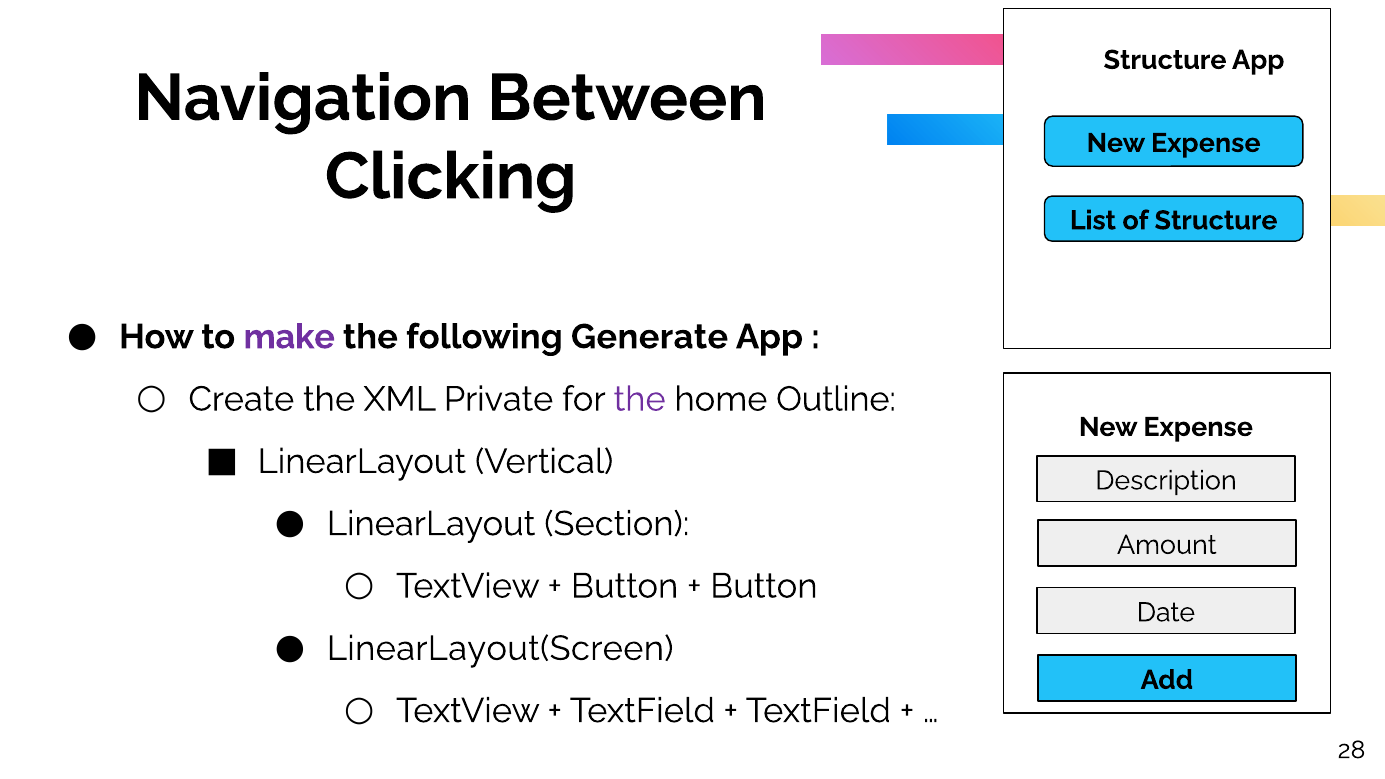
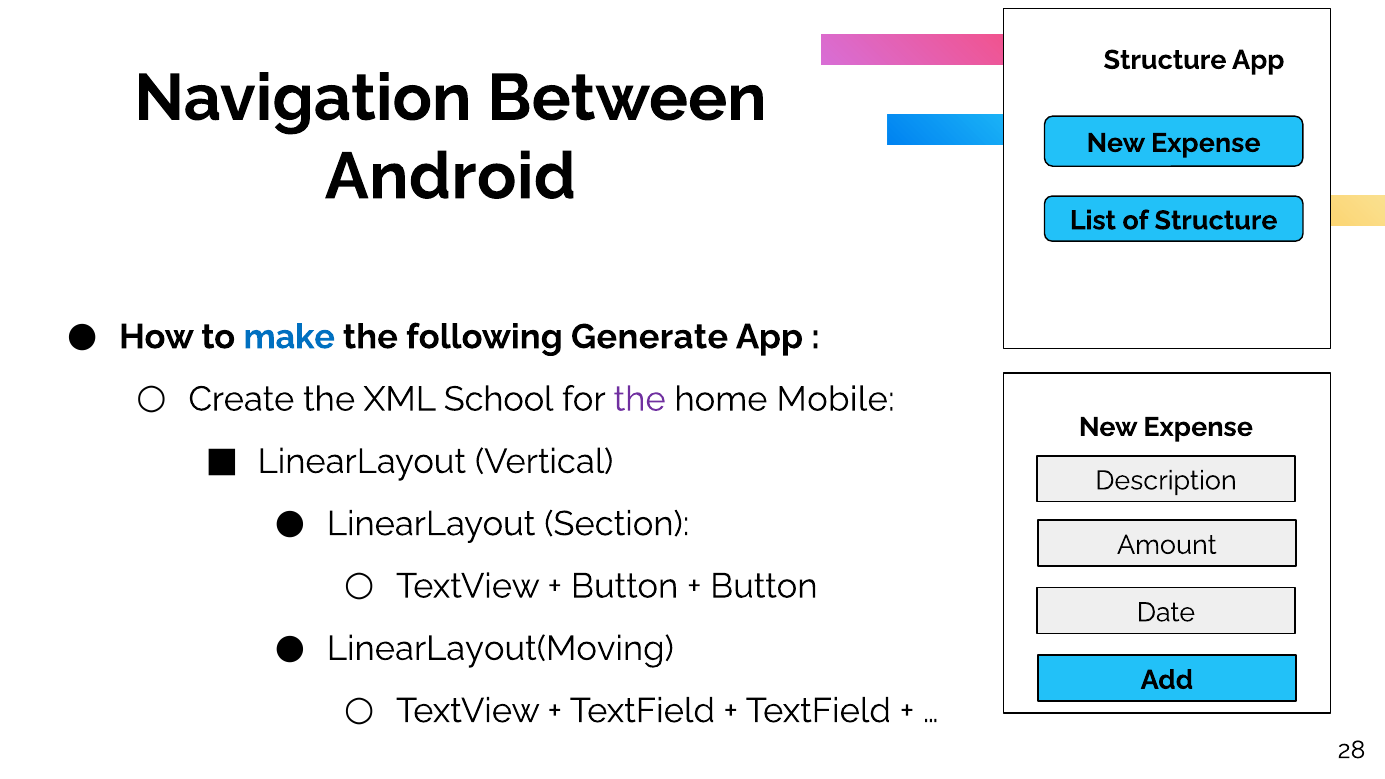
Clicking: Clicking -> Android (450, 177)
make colour: purple -> blue (289, 337)
Private: Private -> School (499, 399)
Outline: Outline -> Mobile (836, 399)
LinearLayout(Screen: LinearLayout(Screen -> LinearLayout(Moving (500, 649)
